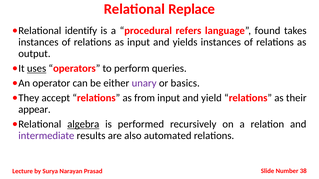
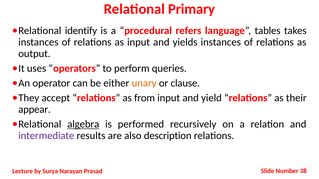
Replace: Replace -> Primary (192, 9)
found: found -> tables (268, 31)
uses underline: present -> none (37, 69)
unary colour: purple -> orange (144, 83)
basics: basics -> clause (185, 83)
automated: automated -> description (168, 136)
